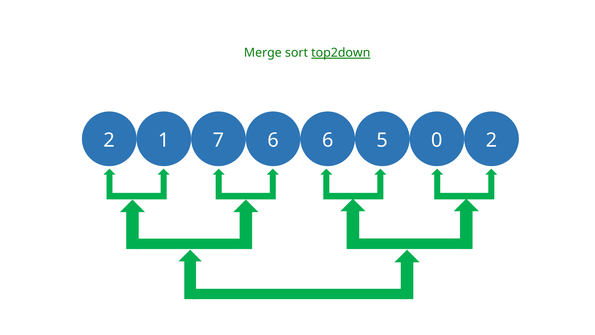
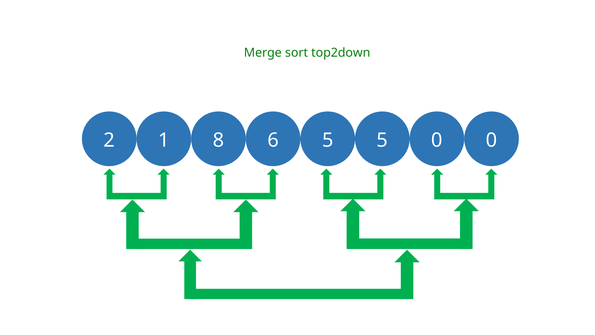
top2down underline: present -> none (341, 53)
7: 7 -> 8 (218, 140)
6 6: 6 -> 5 (328, 140)
0 2: 2 -> 0 (492, 140)
